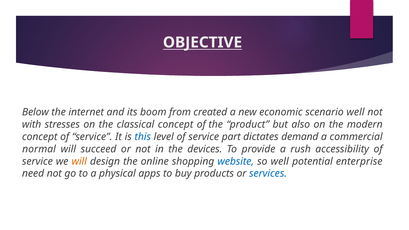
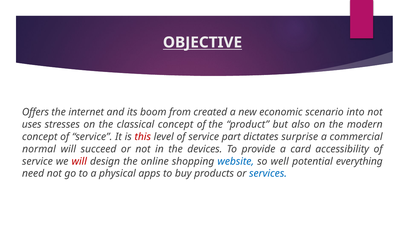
Below: Below -> Offers (35, 112)
scenario well: well -> into (356, 112)
with: with -> uses (32, 125)
this colour: blue -> red (143, 137)
demand: demand -> surprise (300, 137)
rush: rush -> card (301, 149)
will colour: orange -> red (79, 161)
enterprise: enterprise -> everything (359, 161)
